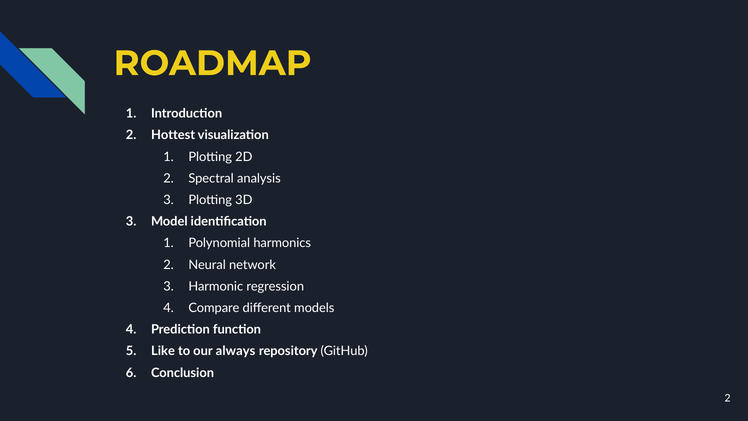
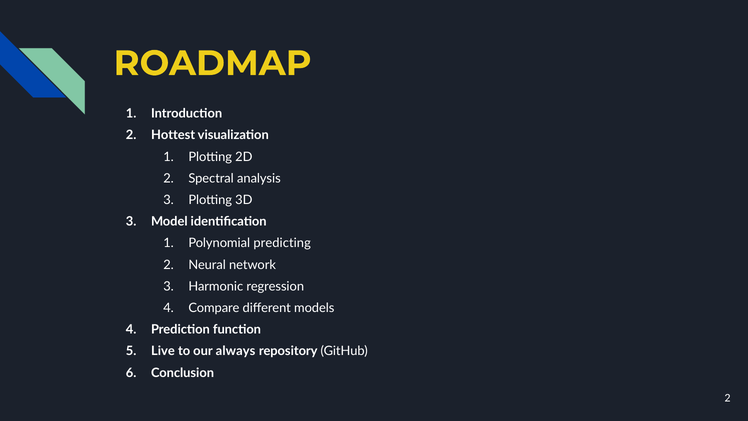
harmonics: harmonics -> predicting (282, 243)
Like: Like -> Live (163, 351)
